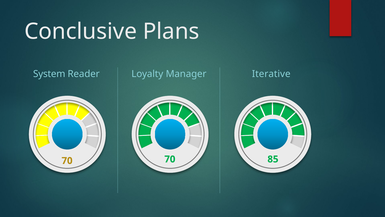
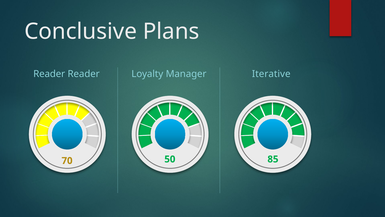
System: System -> Reader (49, 74)
70 70: 70 -> 50 (170, 159)
